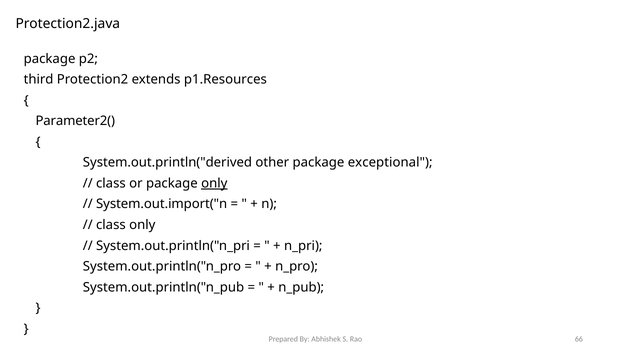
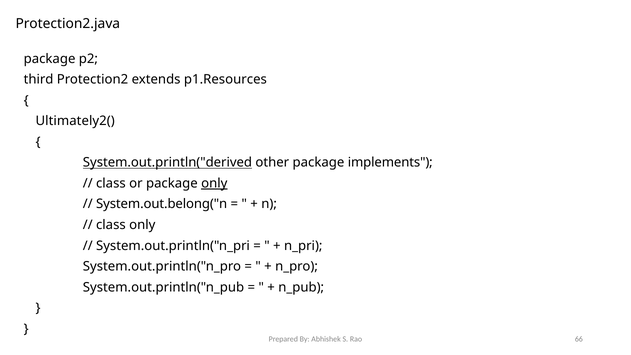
Parameter2(: Parameter2( -> Ultimately2( (75, 121)
System.out.println("derived underline: none -> present (167, 163)
exceptional: exceptional -> implements (390, 163)
System.out.import("n: System.out.import("n -> System.out.belong("n (162, 204)
